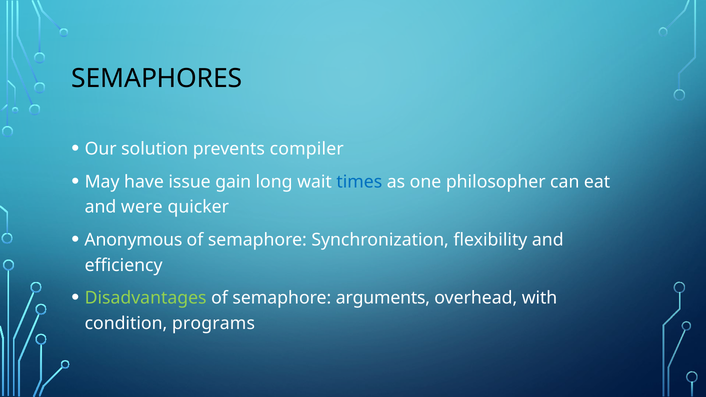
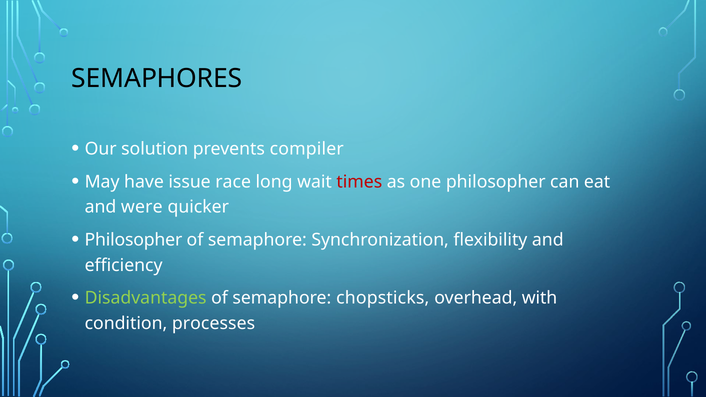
gain: gain -> race (233, 182)
times colour: blue -> red (359, 182)
Anonymous: Anonymous -> Philosopher (133, 240)
arguments: arguments -> chopsticks (383, 298)
programs: programs -> processes (214, 324)
